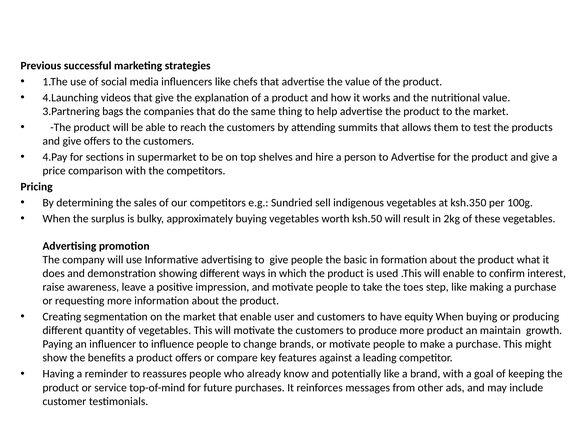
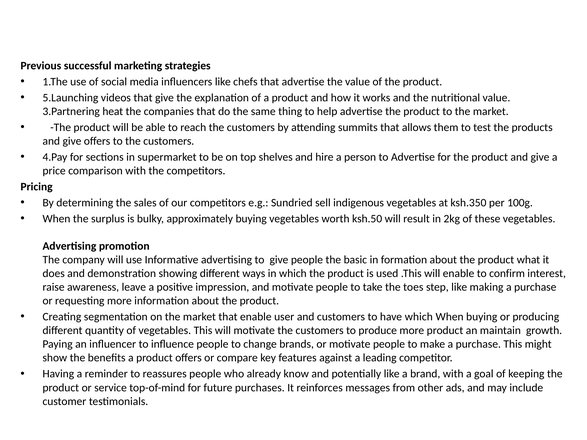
4.Launching: 4.Launching -> 5.Launching (70, 98)
bags: bags -> heat (113, 111)
have equity: equity -> which (419, 317)
